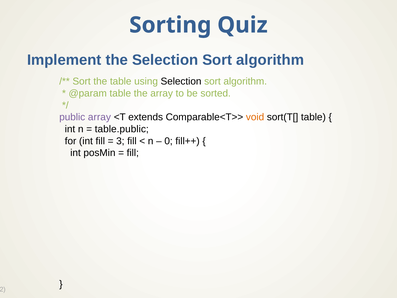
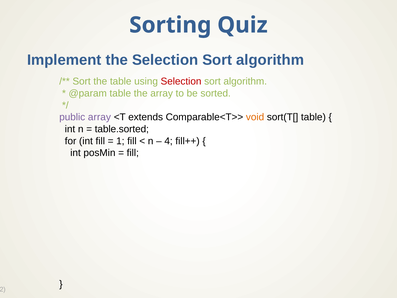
Selection colour: black -> red (181, 81)
table.public: table.public -> table.sorted (122, 129)
3: 3 -> 1 (120, 141)
0: 0 -> 4 (169, 141)
